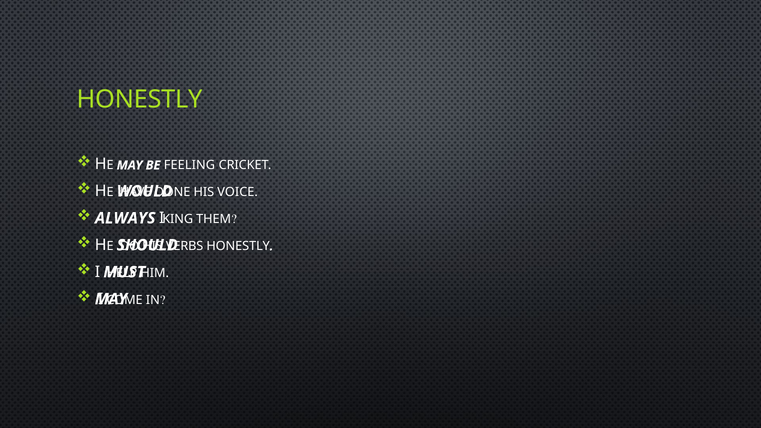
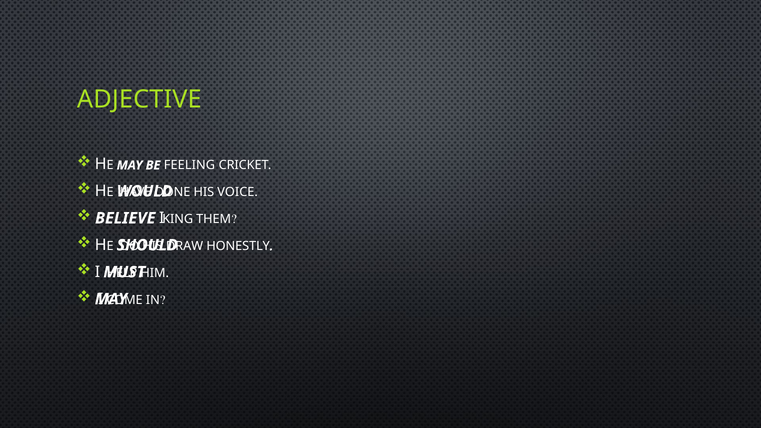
HONESTLY: HONESTLY -> ADJECTIVE (139, 99)
ALWAYS: ALWAYS -> BELIEVE (125, 218)
VERBS: VERBS -> DRAW (185, 246)
